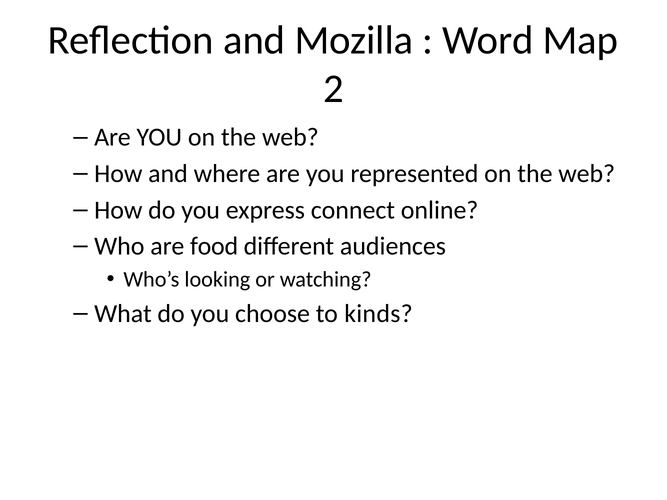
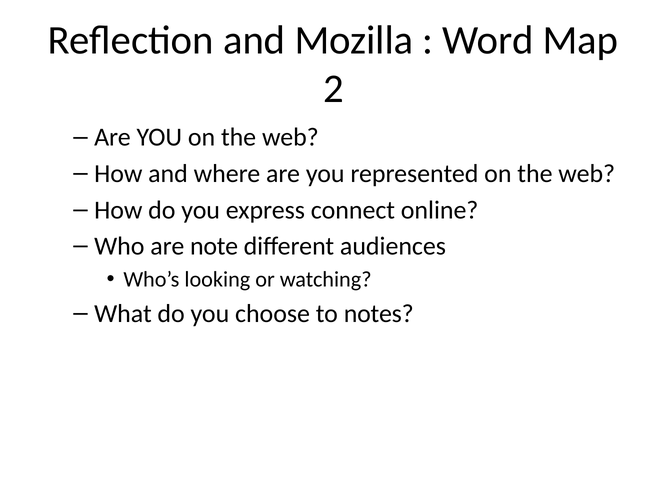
food: food -> note (214, 246)
kinds: kinds -> notes (379, 314)
